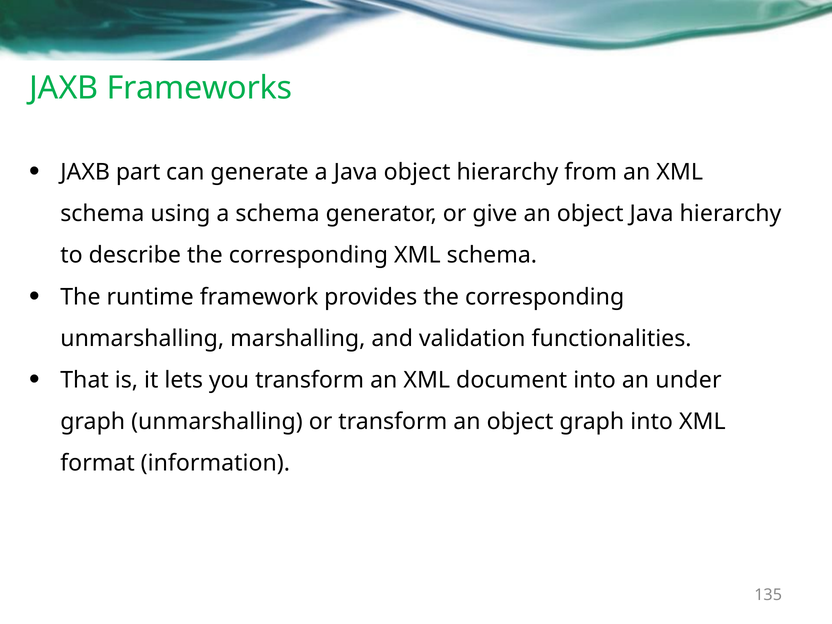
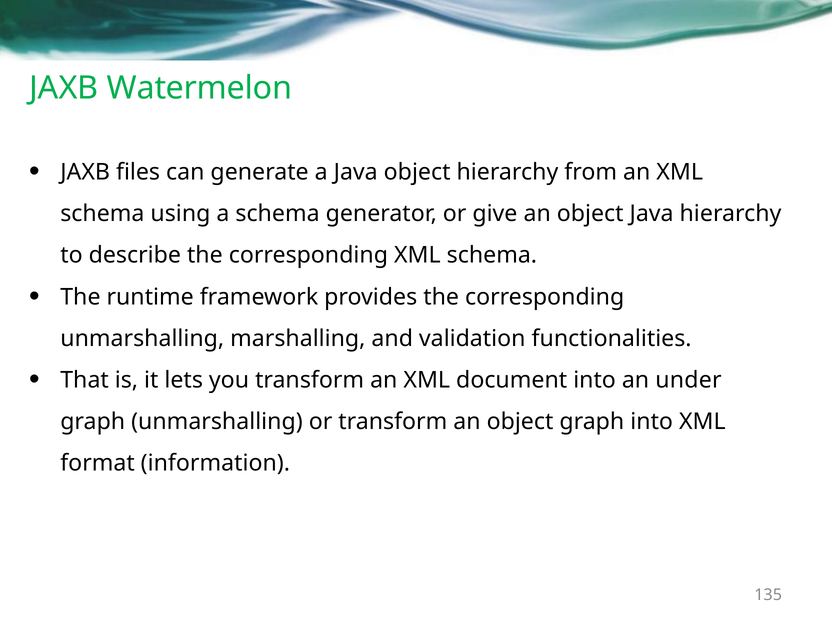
Frameworks: Frameworks -> Watermelon (200, 88)
part: part -> files (138, 172)
